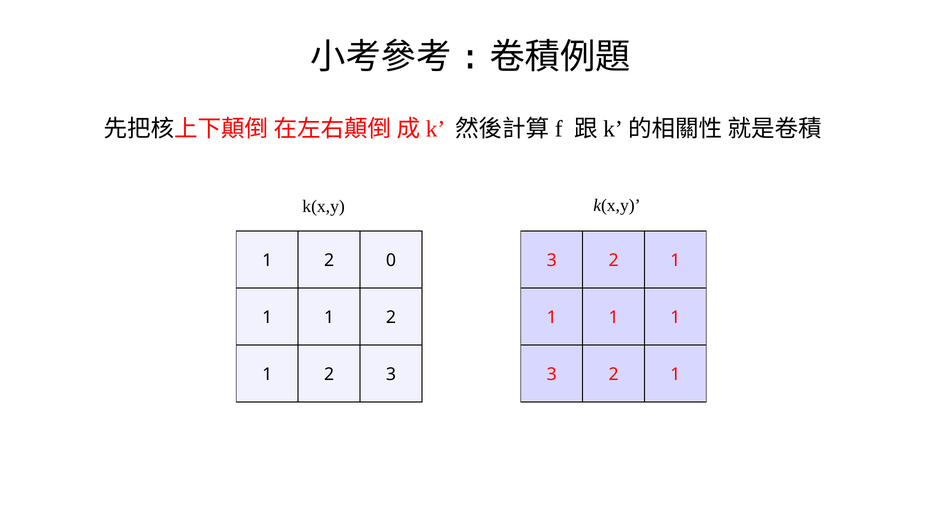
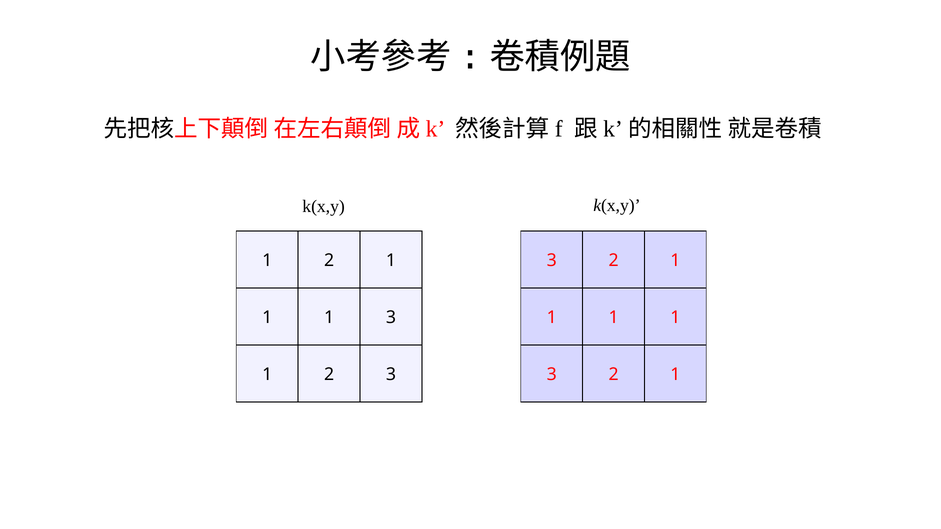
1 2 0: 0 -> 1 (391, 261)
2: 2 -> 3 (391, 318)
